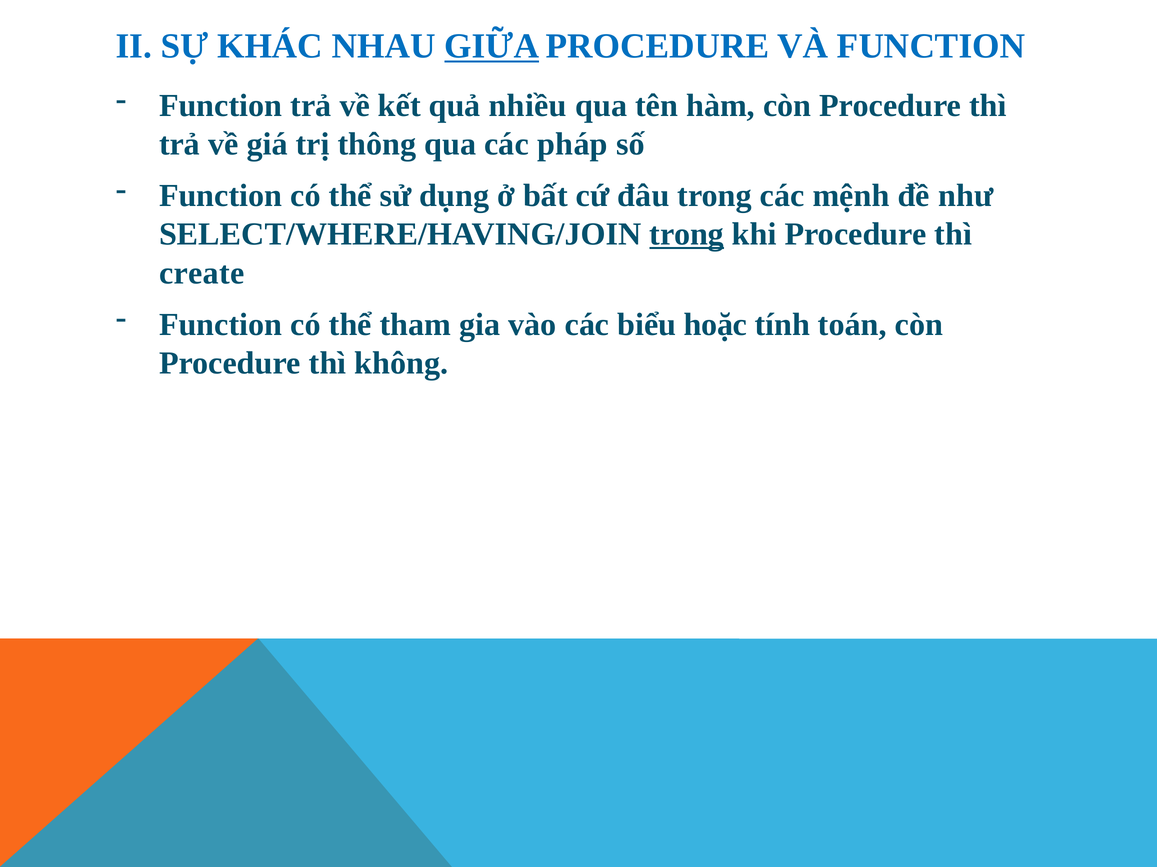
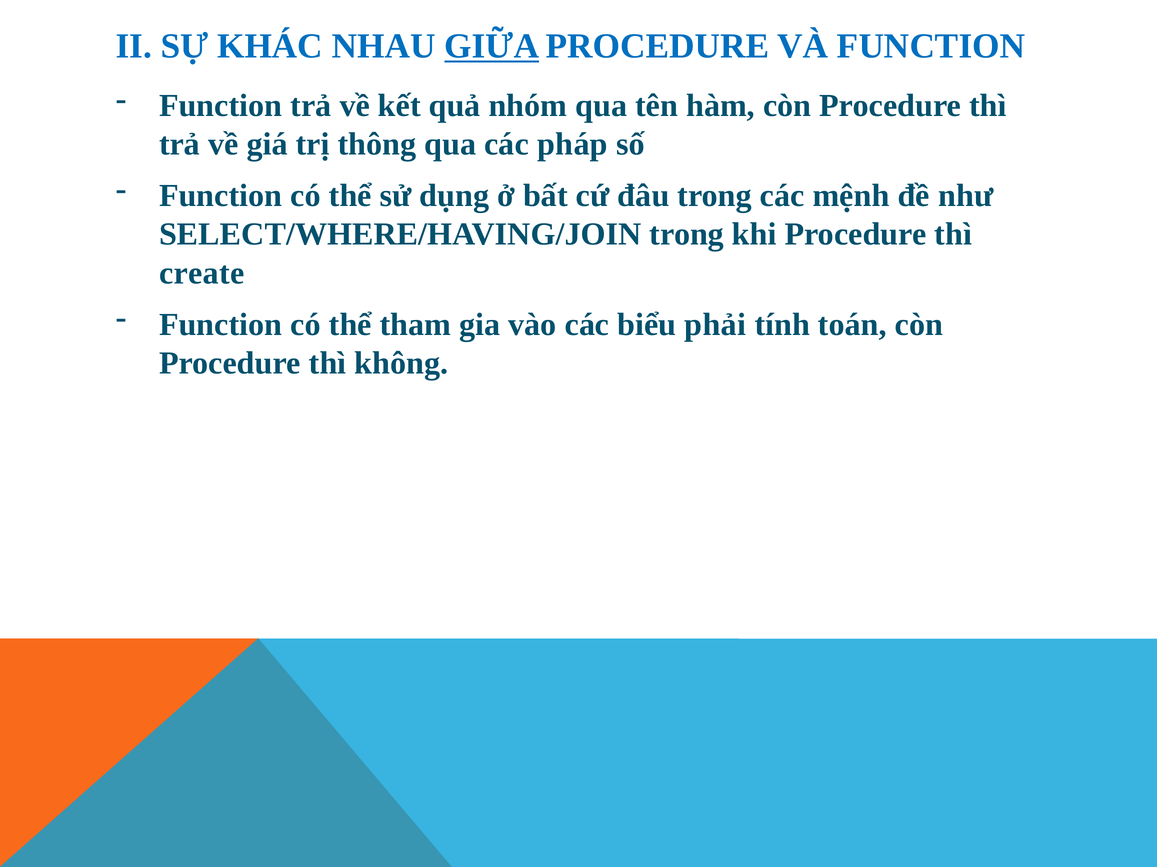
nhiều: nhiều -> nhóm (528, 106)
trong underline: present -> none (687, 235)
hoặc: hoặc -> phải (715, 325)
